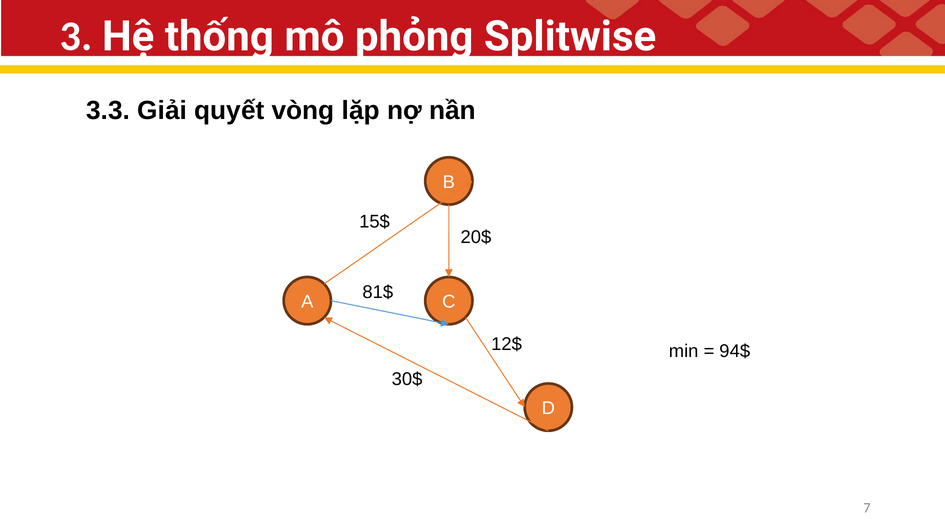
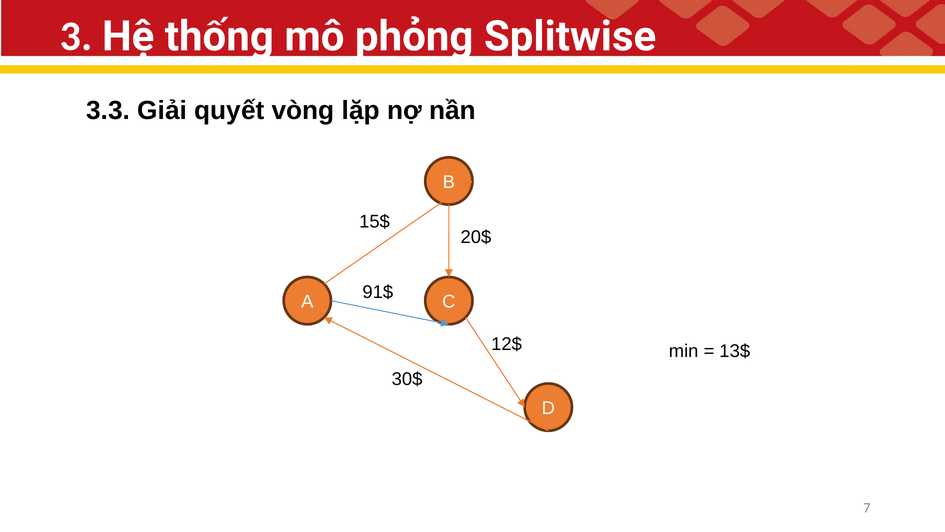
81$: 81$ -> 91$ (378, 292)
94$: 94$ -> 13$ (735, 351)
